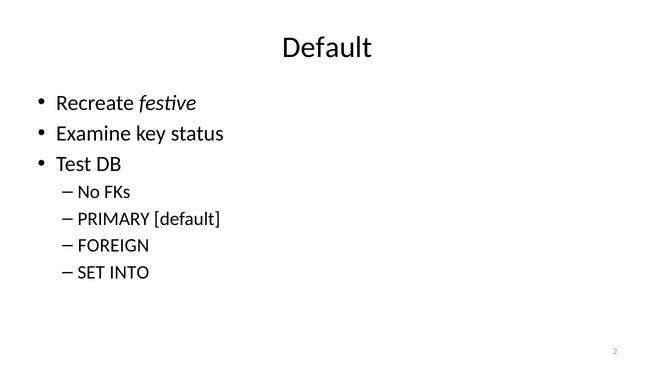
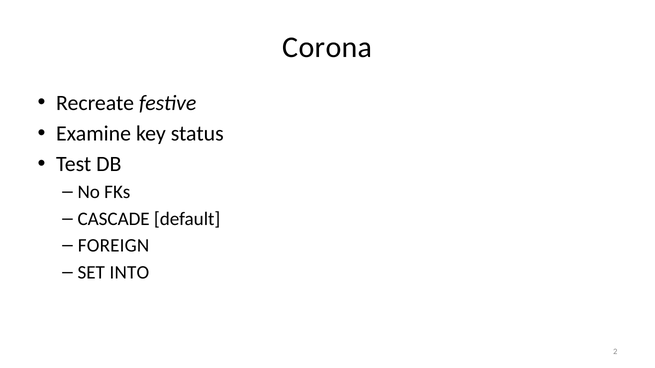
Default: Default -> Corona (327, 48)
PRIMARY: PRIMARY -> CASCADE (114, 219)
